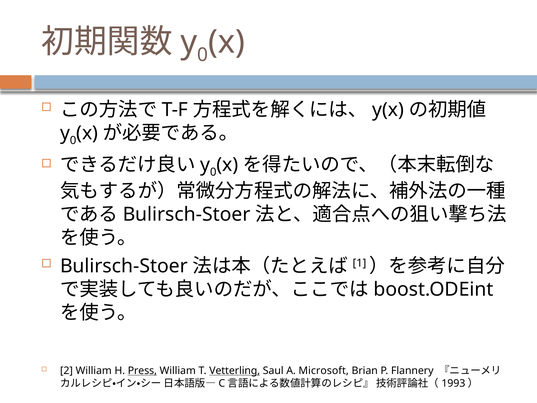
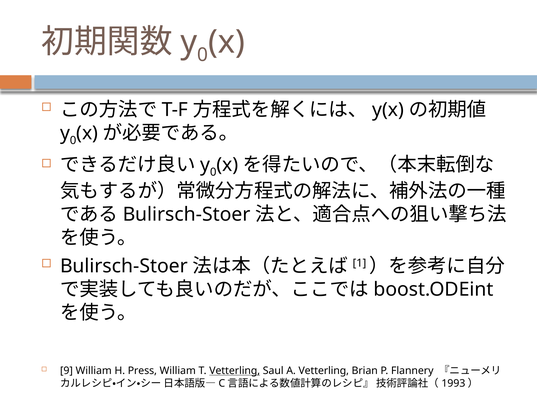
2: 2 -> 9 (66, 370)
Press underline: present -> none (142, 370)
A Microsoft: Microsoft -> Vetterling (324, 370)
